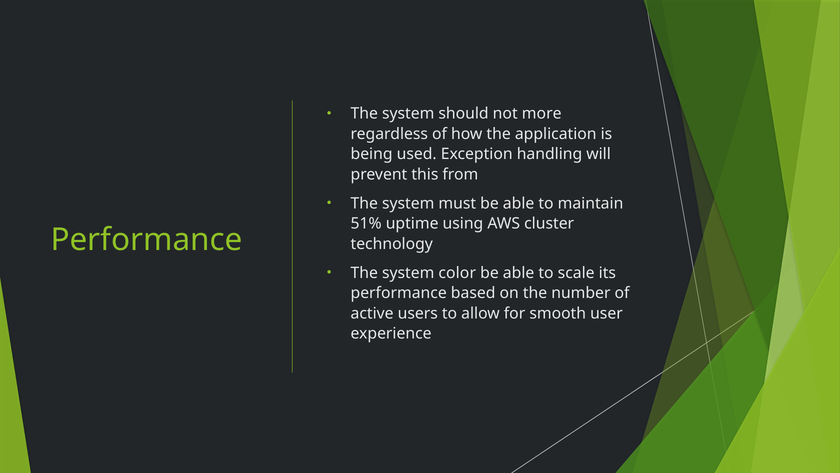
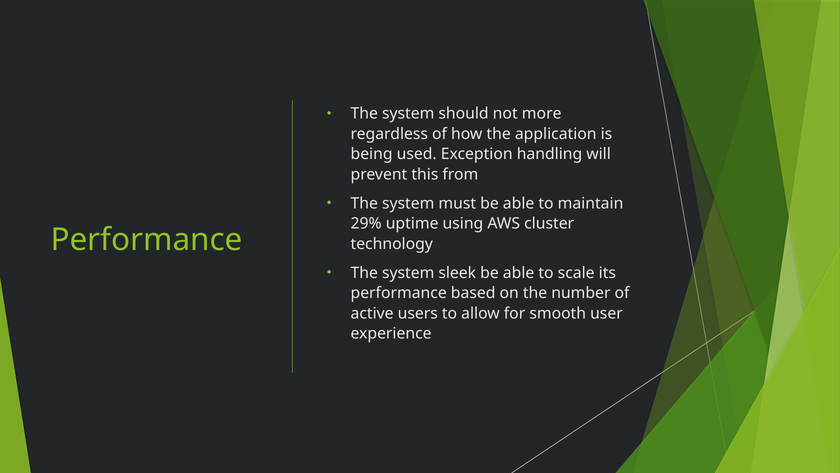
51%: 51% -> 29% (366, 223)
color: color -> sleek (457, 273)
